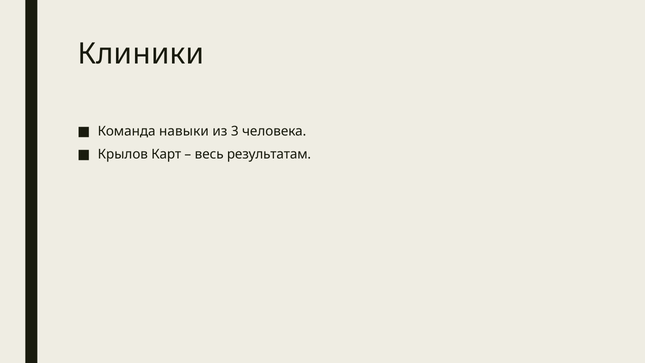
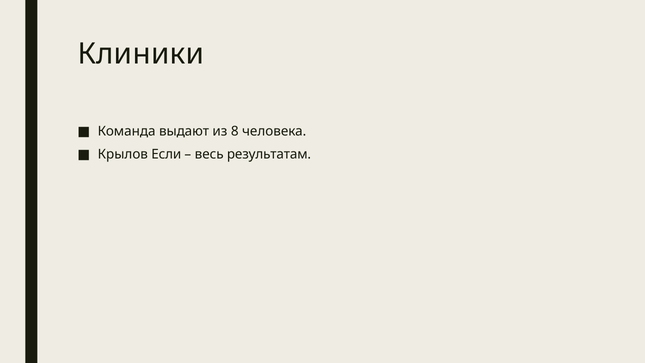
навыки: навыки -> выдают (184, 131)
3: 3 -> 8 (235, 131)
Карт: Карт -> Если (166, 154)
